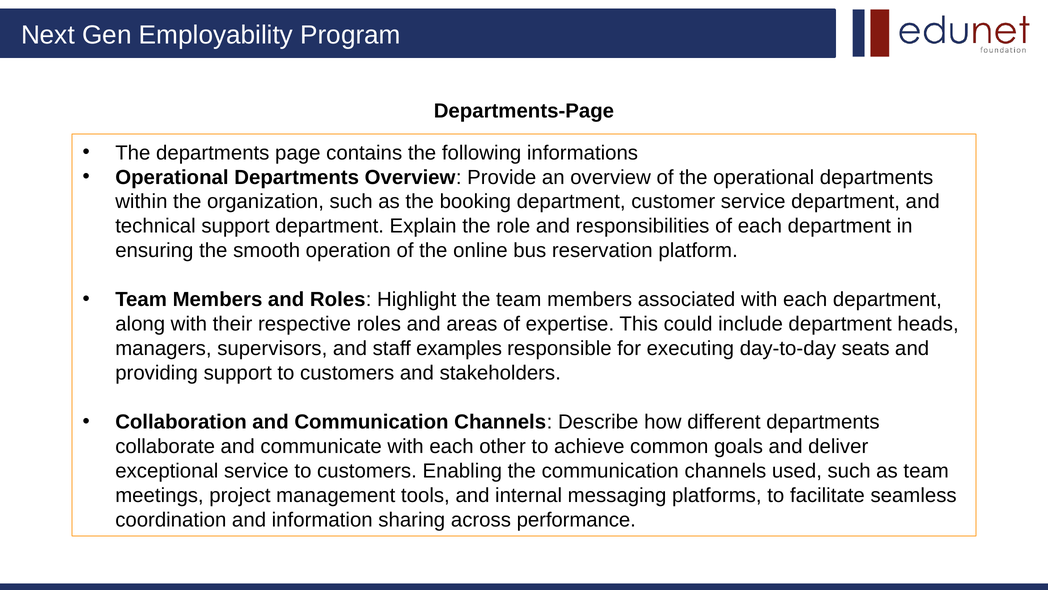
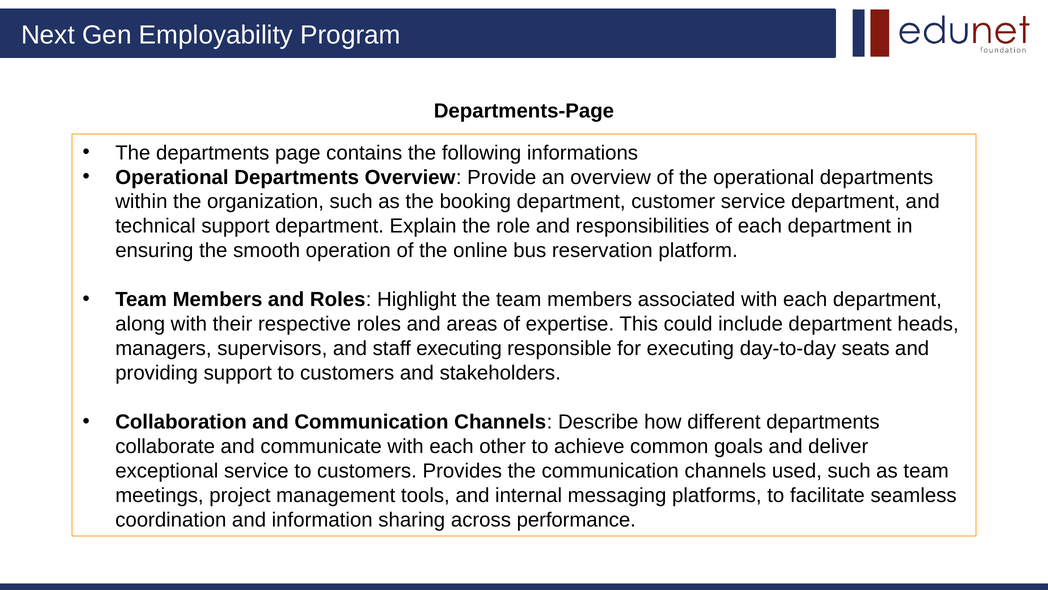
staff examples: examples -> executing (459, 348)
Enabling: Enabling -> Provides (462, 471)
